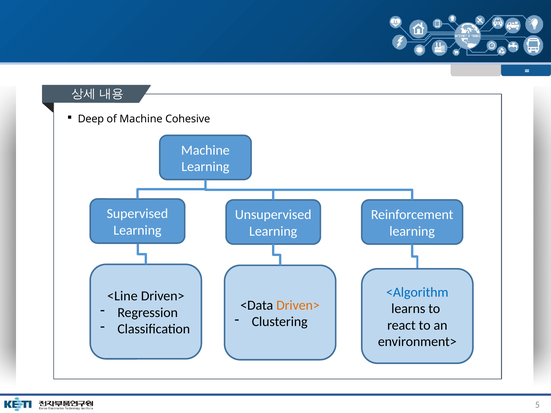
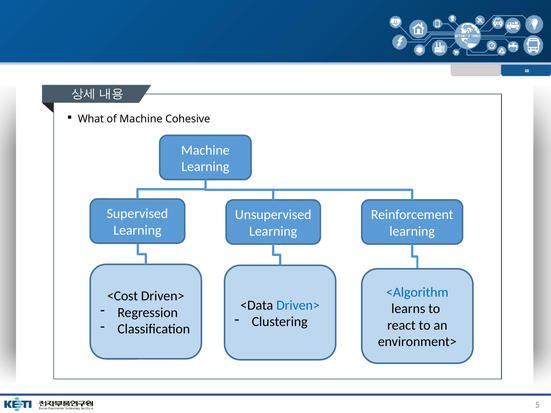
Deep: Deep -> What (91, 119)
<Line: <Line -> <Cost (123, 296)
Driven> colour: orange -> blue (298, 305)
